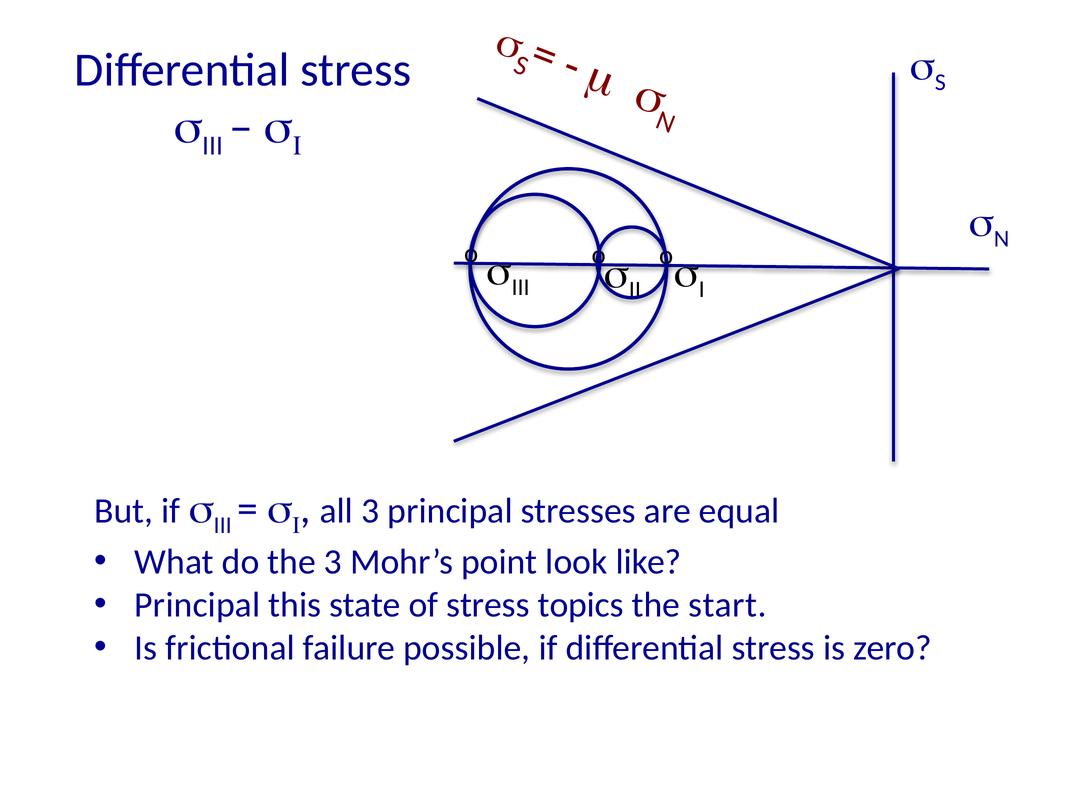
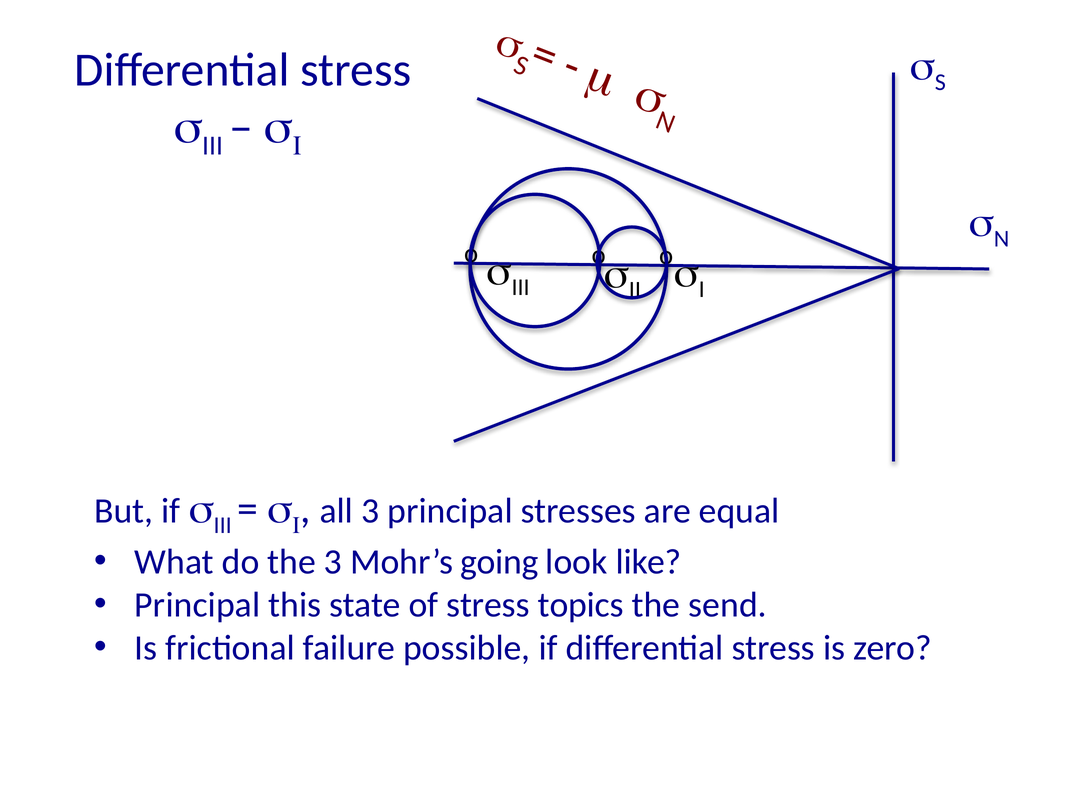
point: point -> going (499, 562)
start: start -> send (728, 605)
